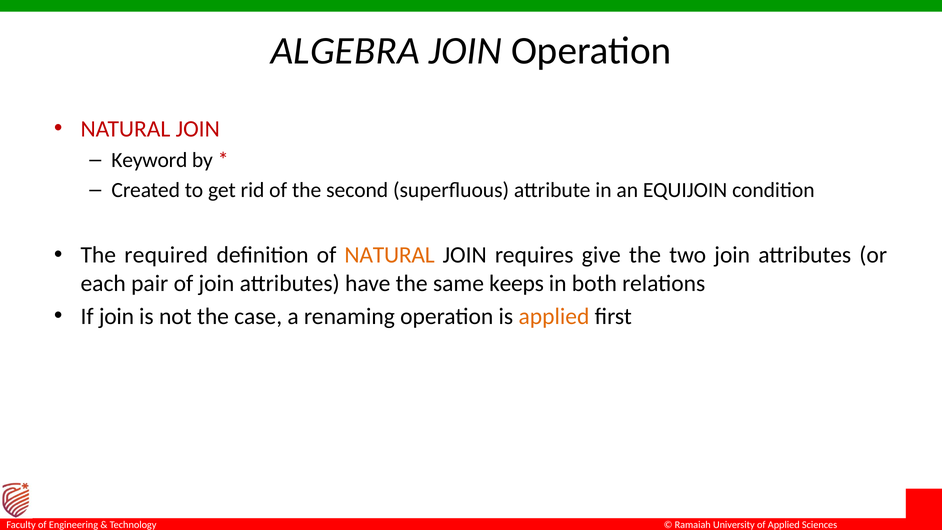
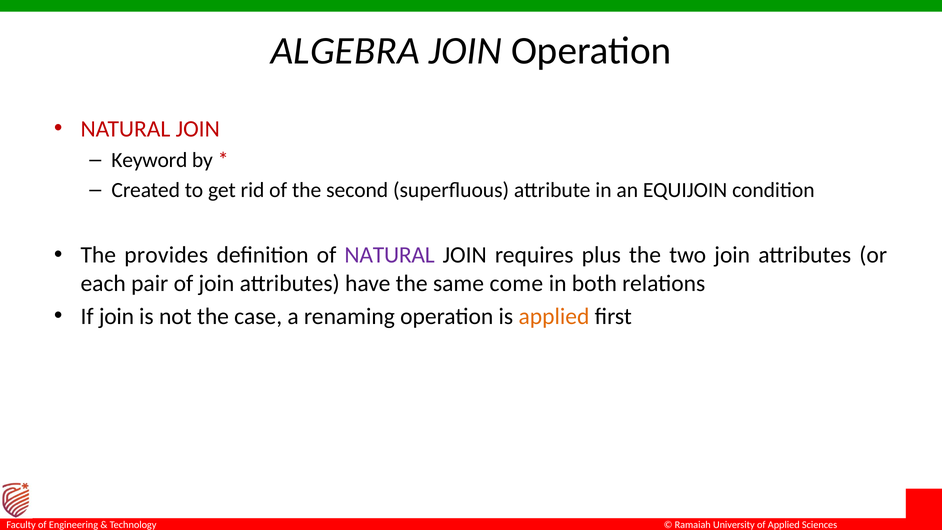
required: required -> provides (166, 255)
NATURAL colour: orange -> purple (390, 255)
give: give -> plus (601, 255)
keeps: keeps -> come (516, 283)
